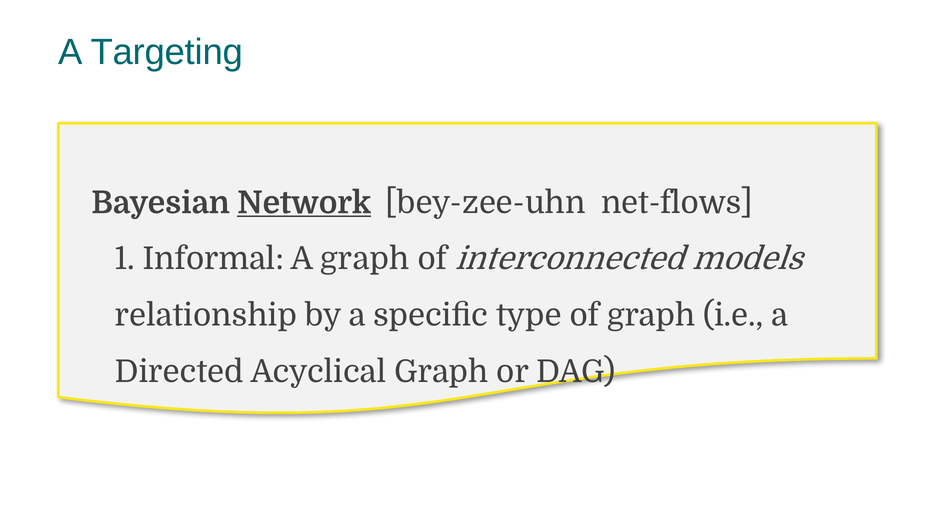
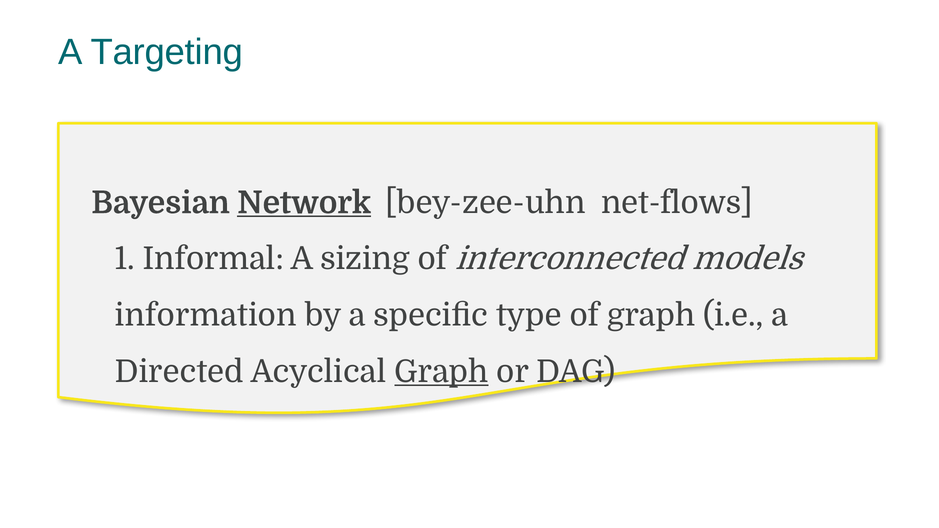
A graph: graph -> sizing (365, 259)
relationship: relationship -> information (206, 316)
Graph underline: none -> present (441, 372)
